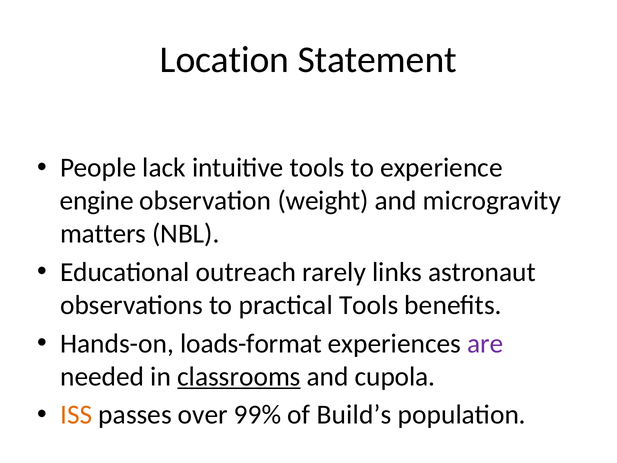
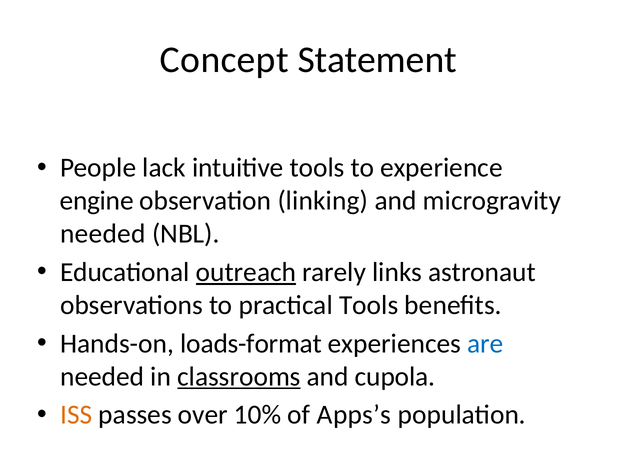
Location: Location -> Concept (224, 60)
weight: weight -> linking (323, 201)
matters: matters -> needed (103, 234)
outreach underline: none -> present (246, 272)
are colour: purple -> blue (485, 343)
99%: 99% -> 10% (258, 415)
Build’s: Build’s -> Apps’s (354, 415)
